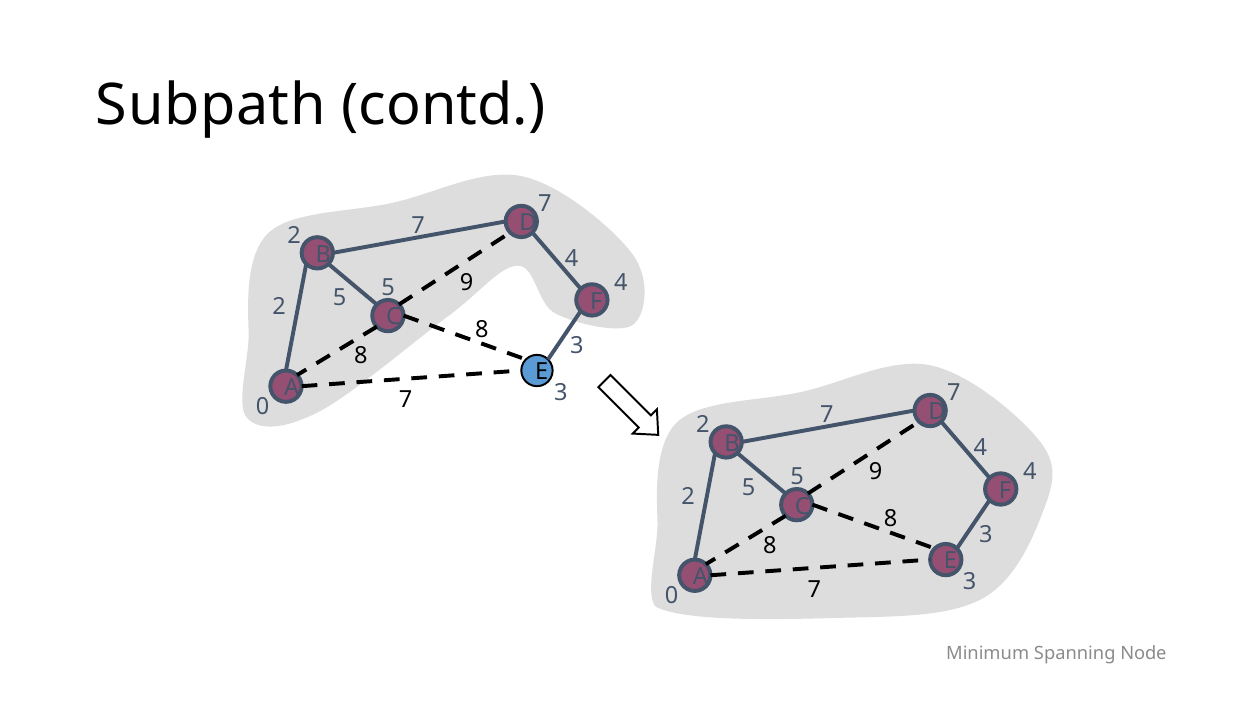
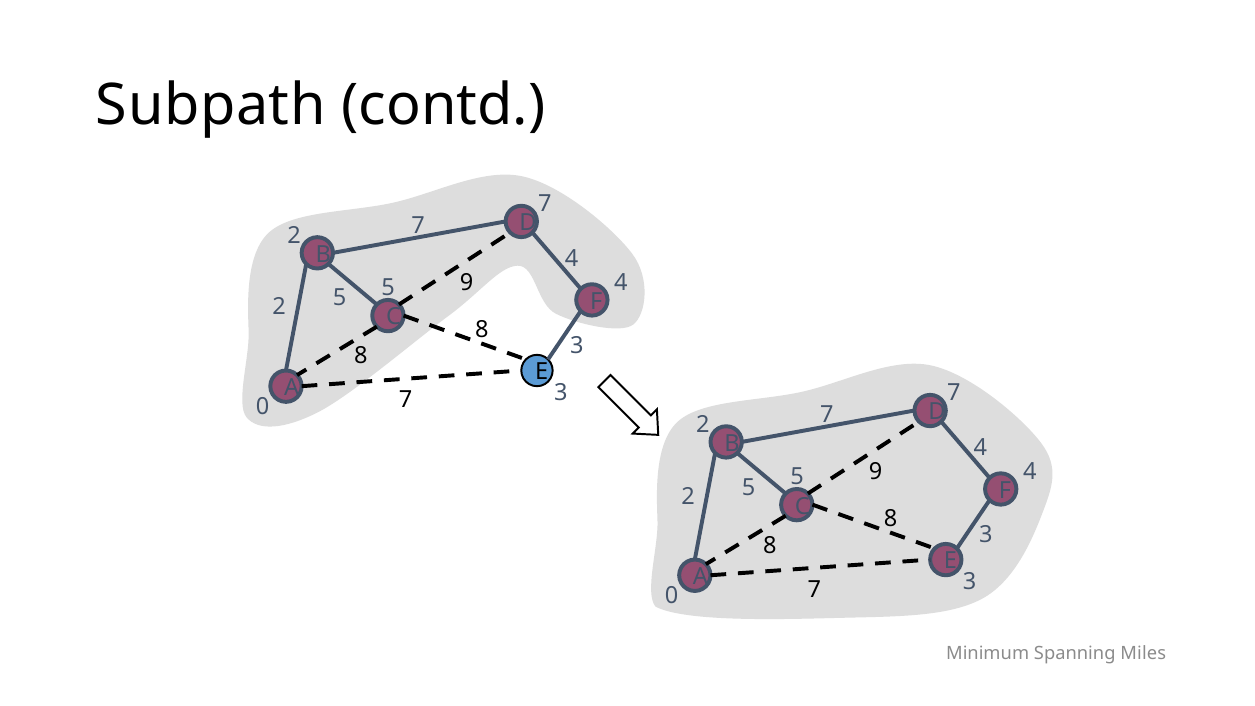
Node: Node -> Miles (1143, 653)
